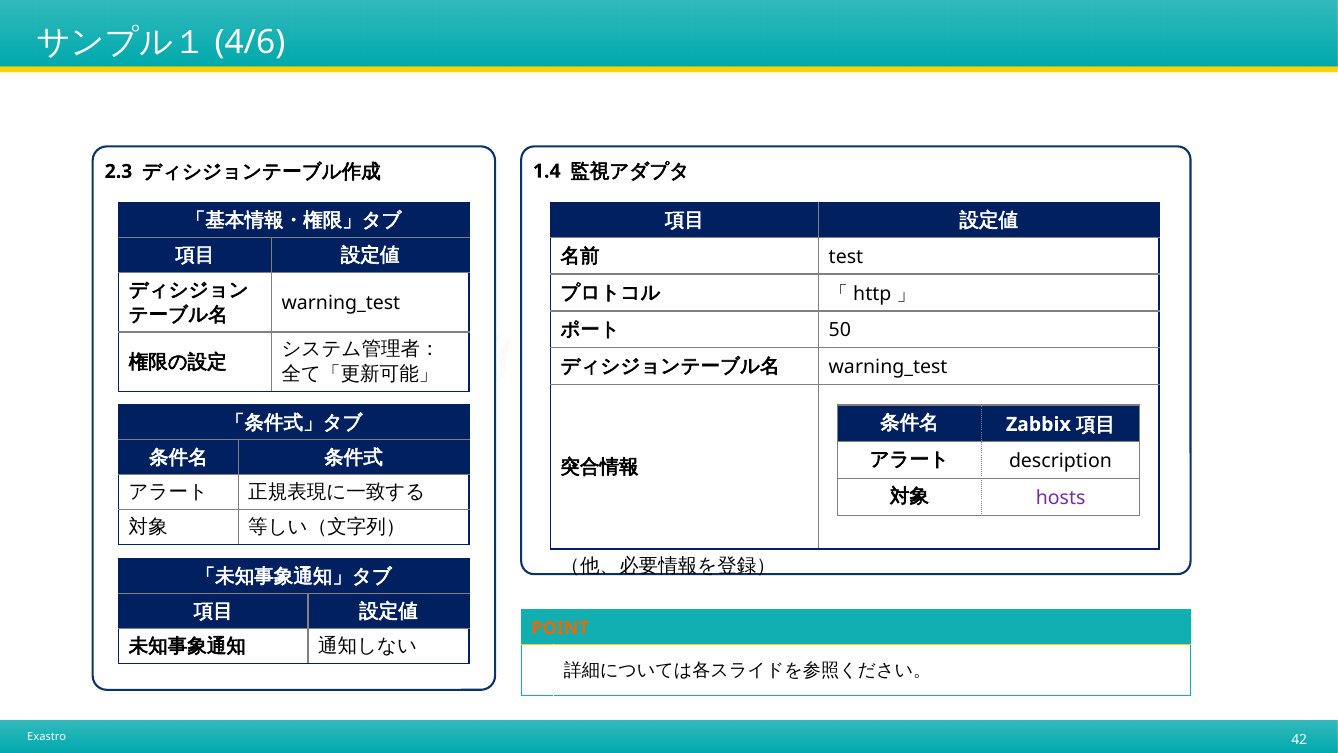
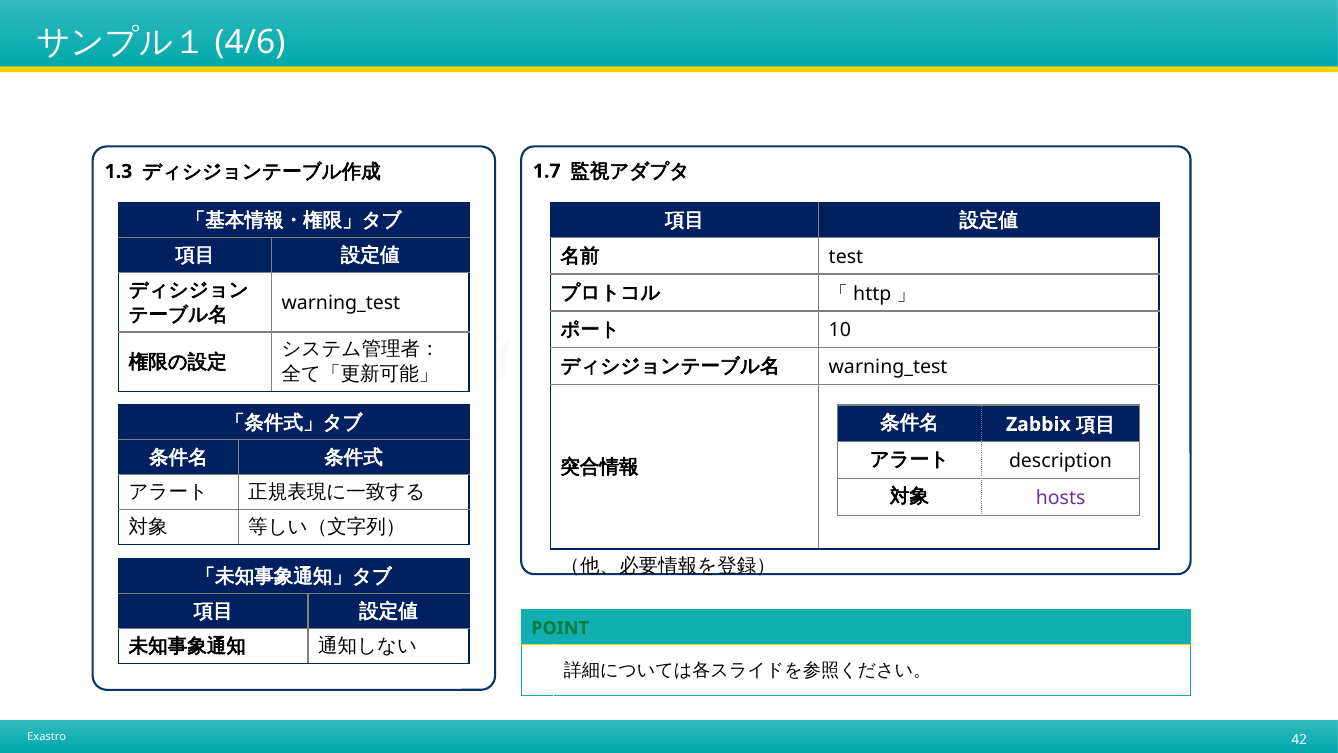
1.4: 1.4 -> 1.7 (547, 171)
2.3: 2.3 -> 1.3 (119, 171)
50: 50 -> 10 (840, 330)
POINT colour: orange -> green (560, 628)
